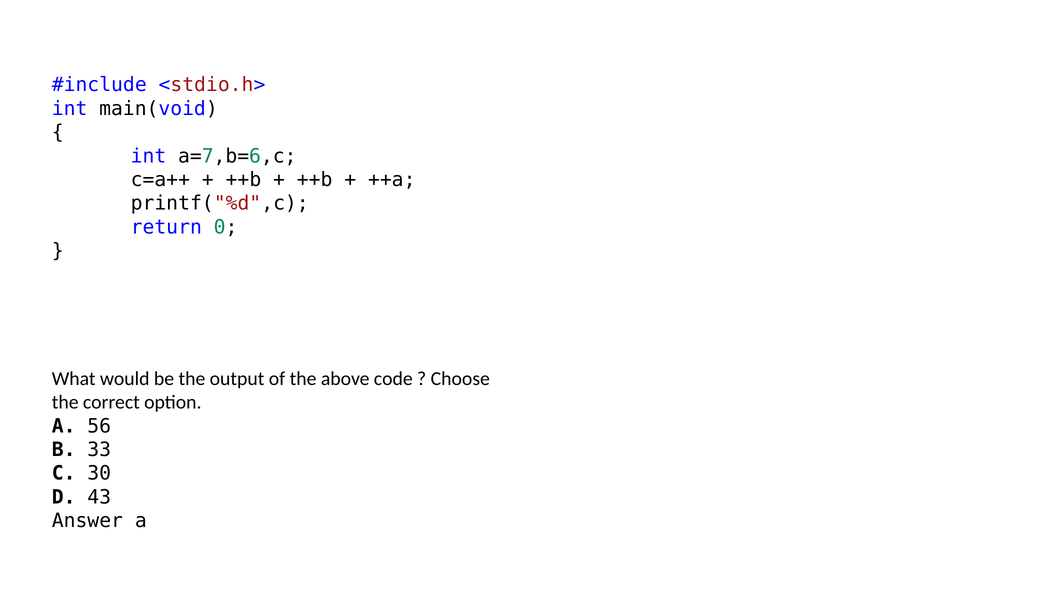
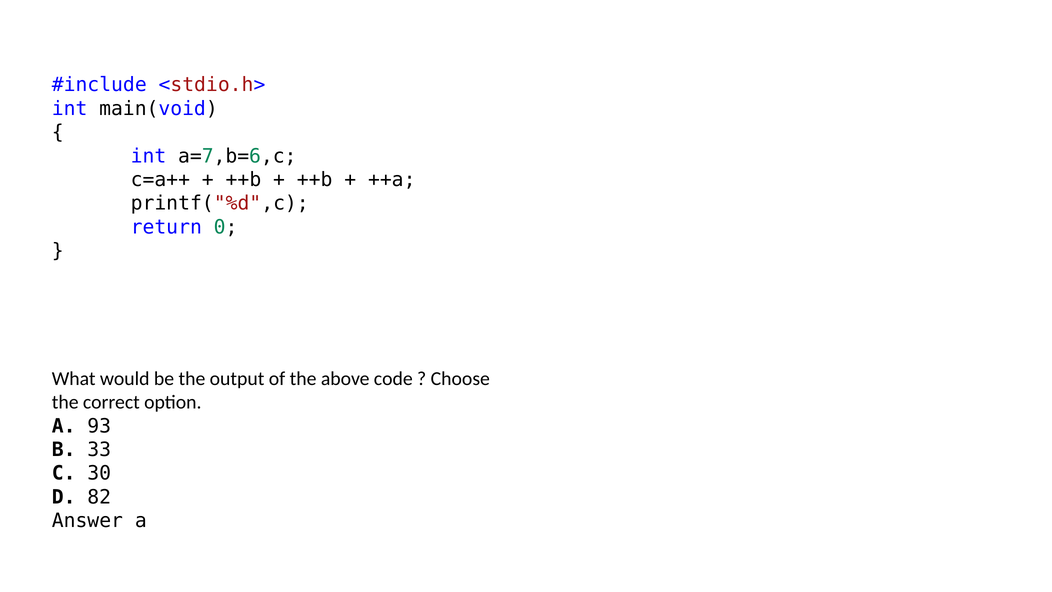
56: 56 -> 93 (99, 426)
43: 43 -> 82 (99, 497)
